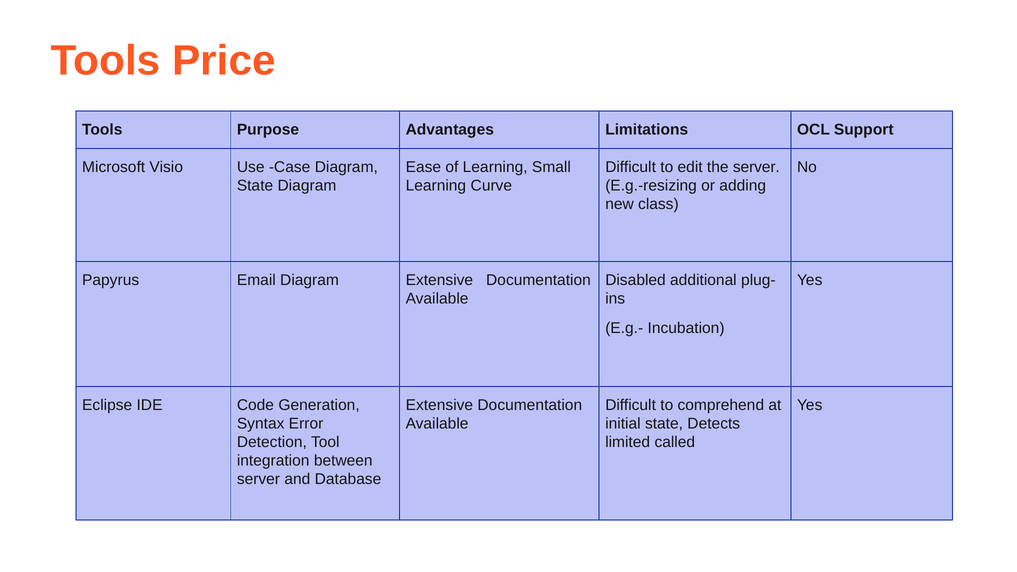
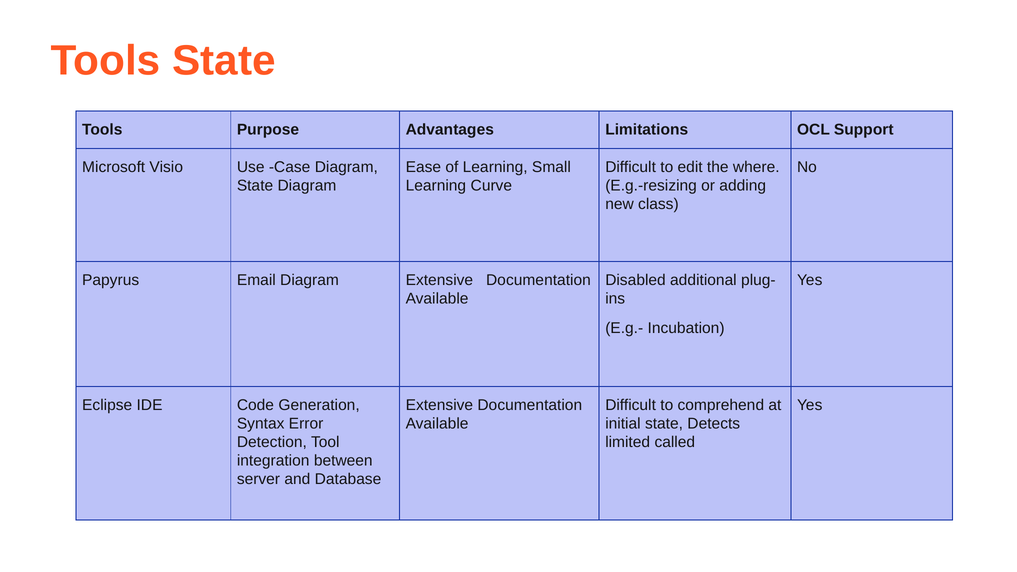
Tools Price: Price -> State (224, 61)
the server: server -> where (756, 167)
